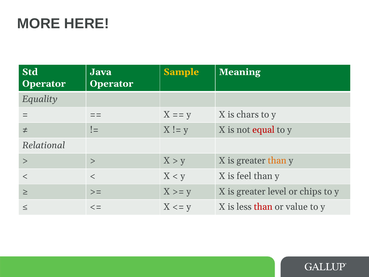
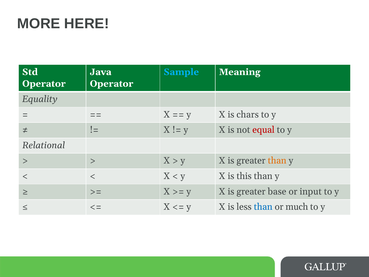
Sample colour: yellow -> light blue (181, 72)
feel: feel -> this (244, 176)
level: level -> base (277, 191)
chips: chips -> input (311, 191)
than colour: red -> blue (263, 207)
value: value -> much (297, 207)
